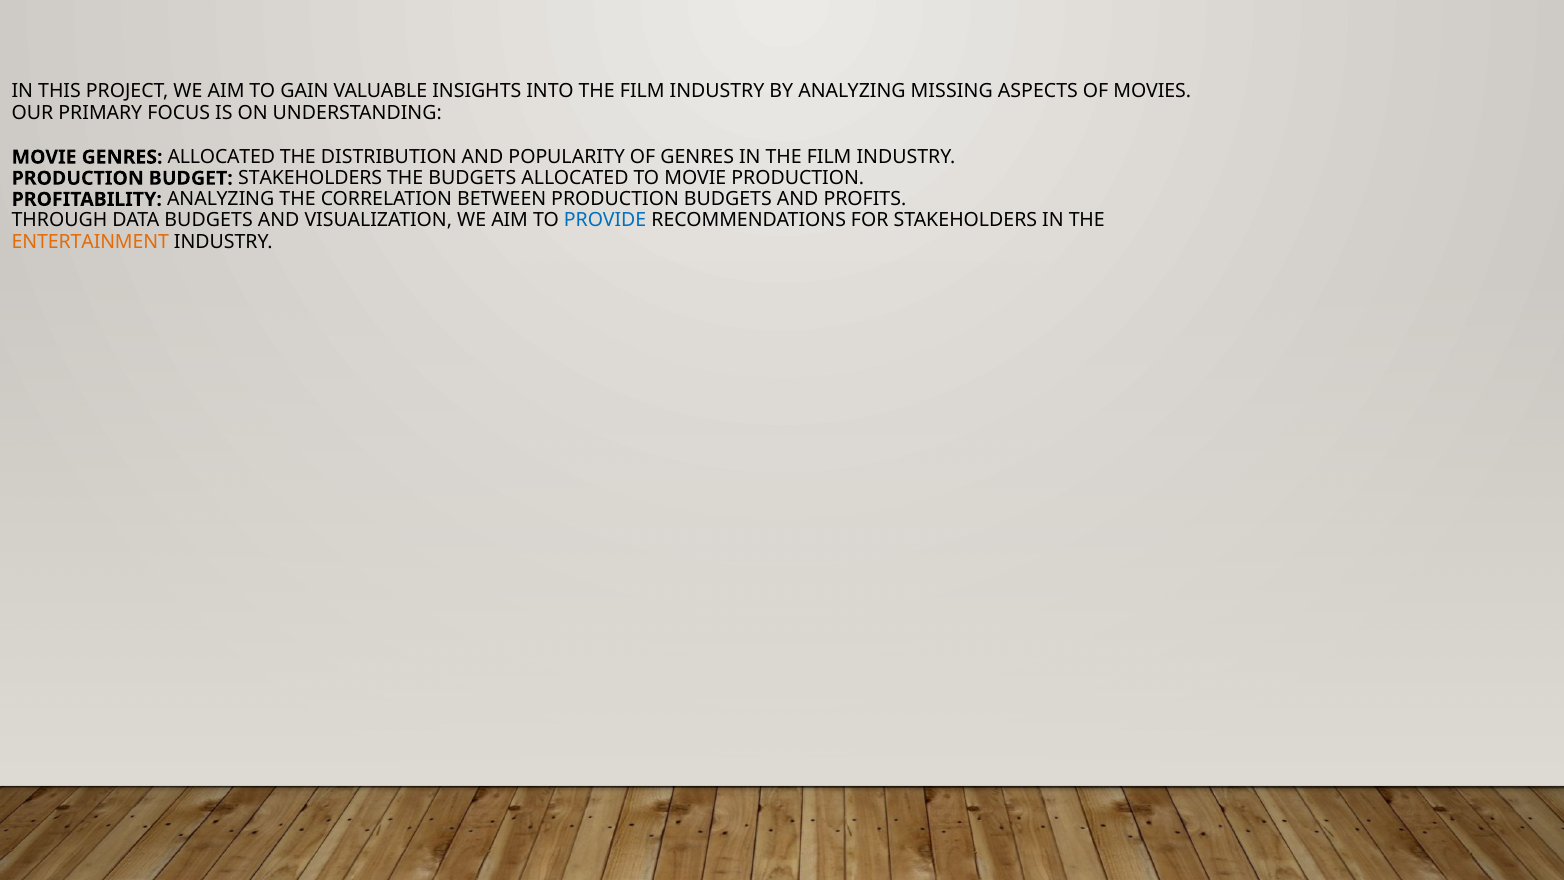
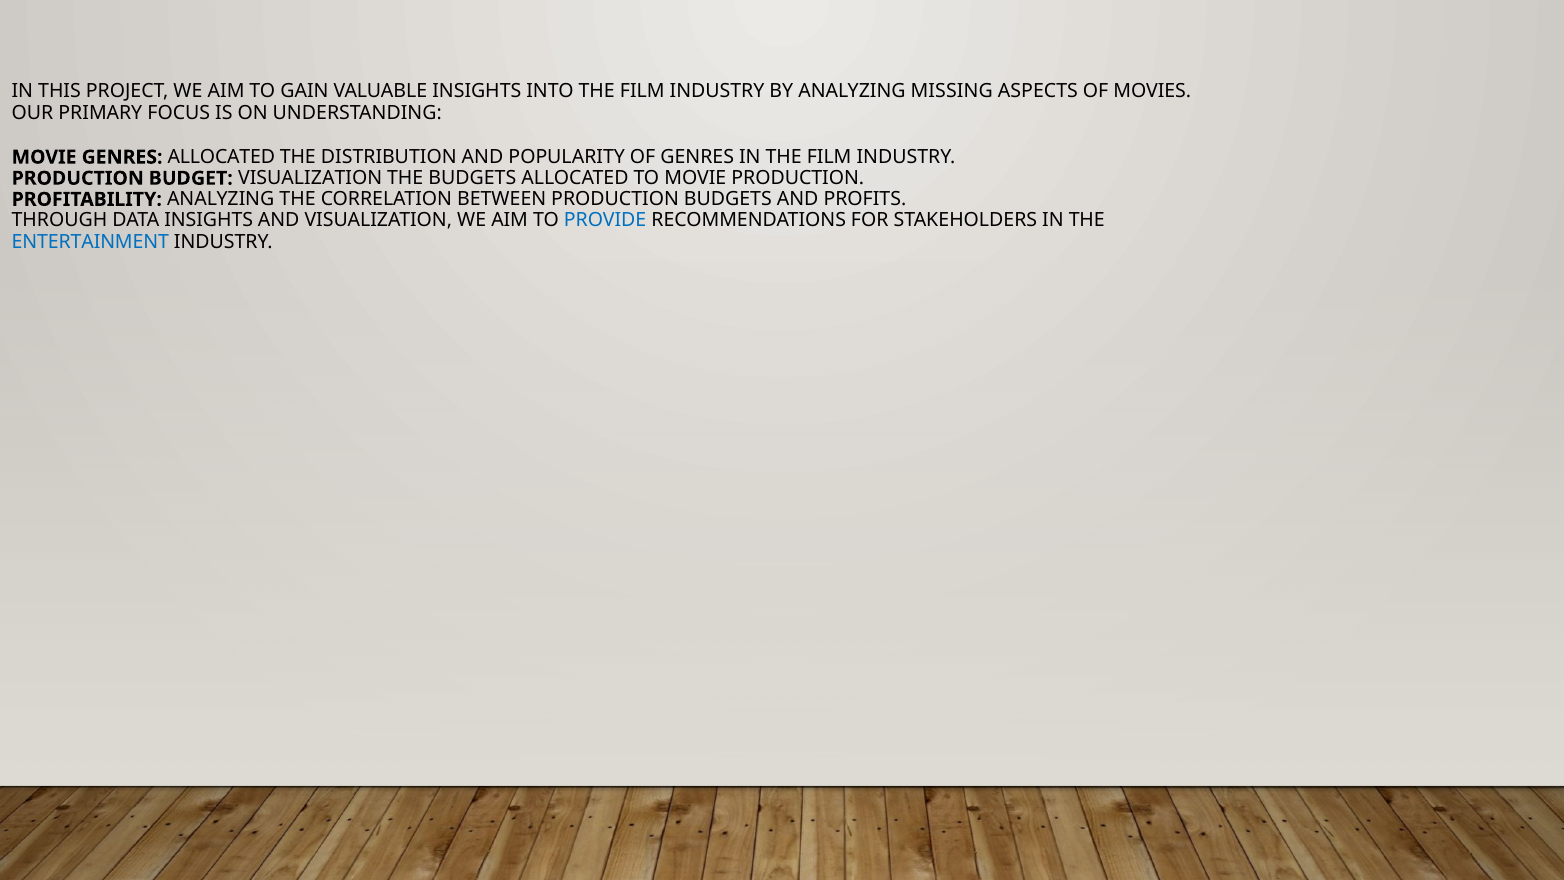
BUDGET STAKEHOLDERS: STAKEHOLDERS -> VISUALIZATION (310, 178)
DATA BUDGETS: BUDGETS -> INSIGHTS (209, 220)
ENTERTAINMENT colour: orange -> blue (90, 242)
